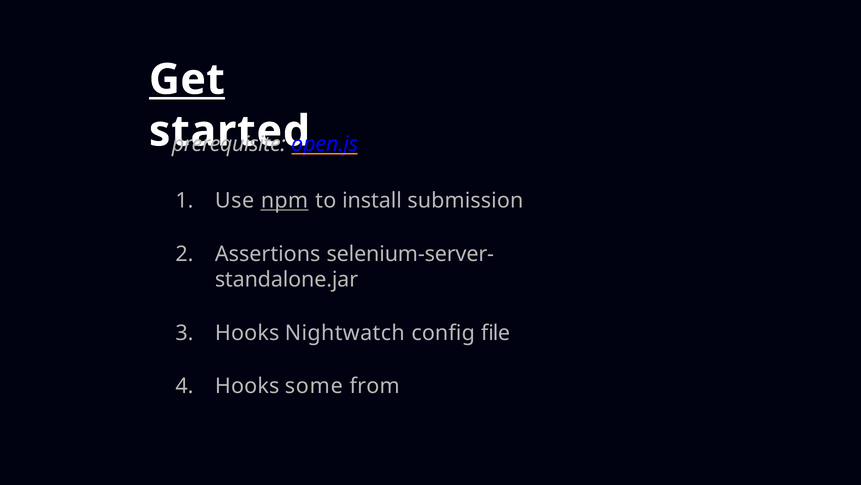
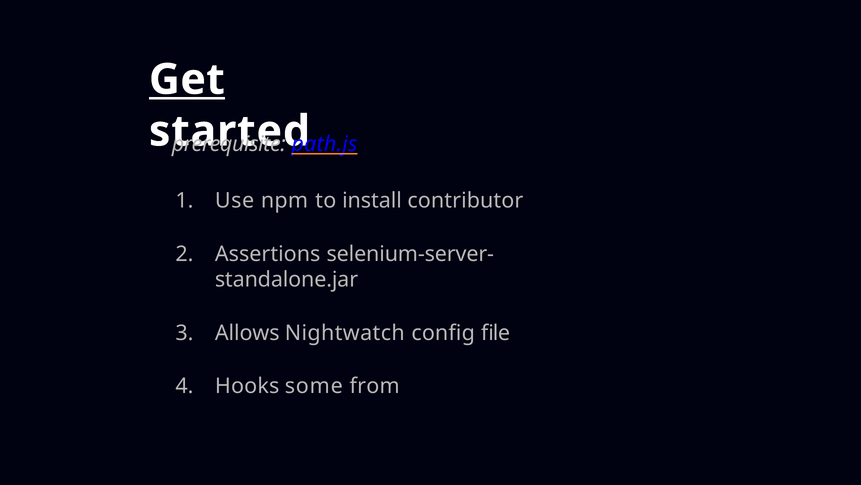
open.js: open.js -> path.js (324, 144)
npm underline: present -> none (285, 200)
submission: submission -> contributor (465, 200)
Hooks: Hooks -> Allows (247, 333)
